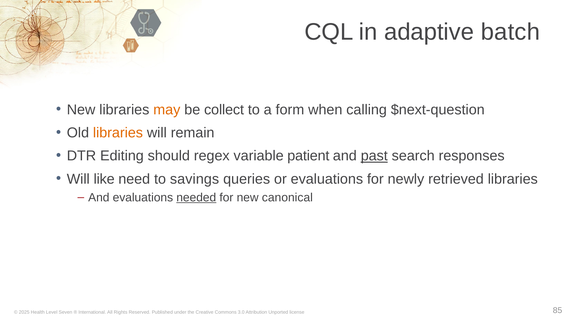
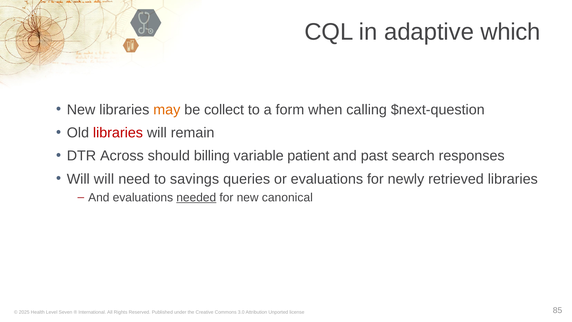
batch: batch -> which (511, 32)
libraries colour: orange -> red (118, 133)
Editing: Editing -> Across (122, 156)
regex: regex -> billing (212, 156)
past underline: present -> none (374, 156)
Will like: like -> will (104, 179)
